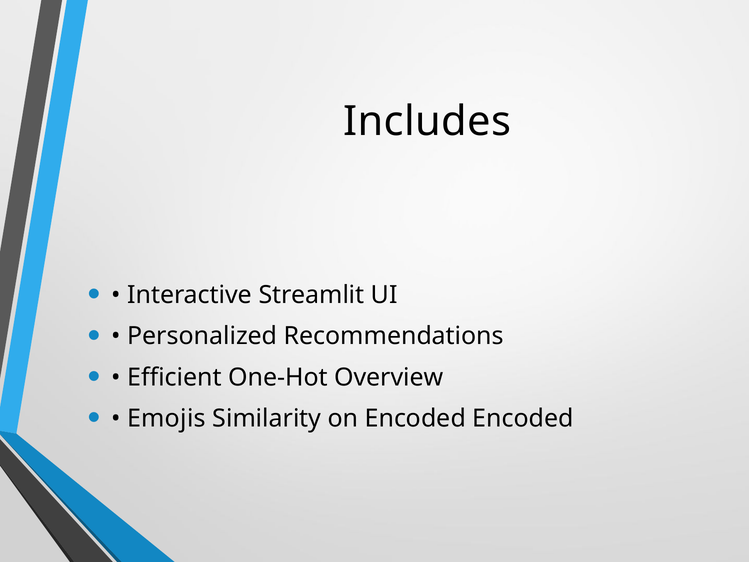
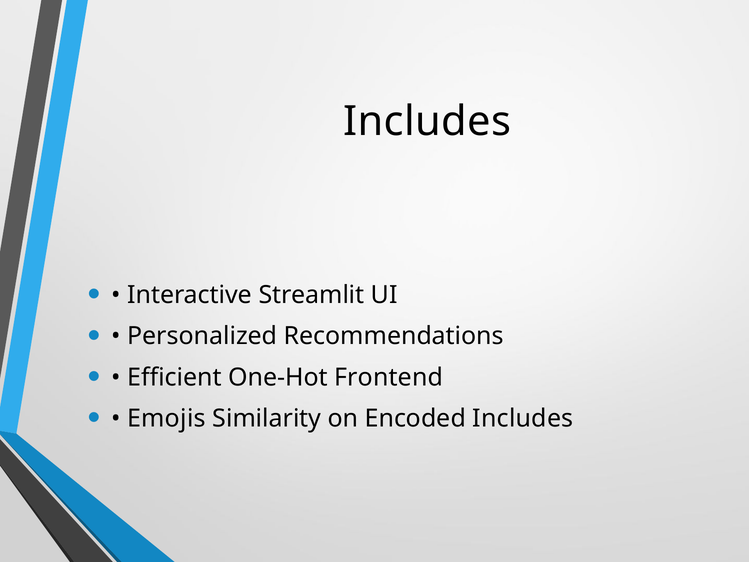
Overview: Overview -> Frontend (389, 377)
Encoded Encoded: Encoded -> Includes (523, 418)
